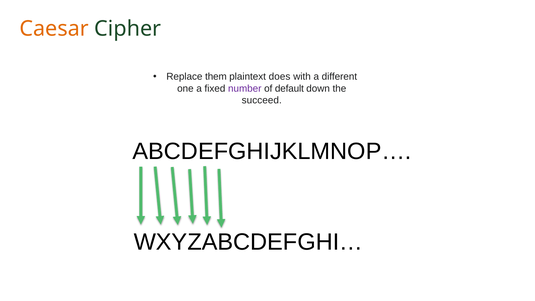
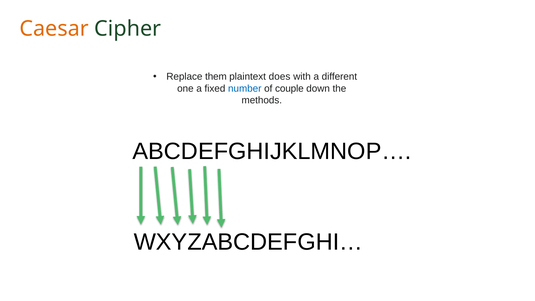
number colour: purple -> blue (245, 89)
default: default -> couple (289, 89)
succeed: succeed -> methods (262, 100)
